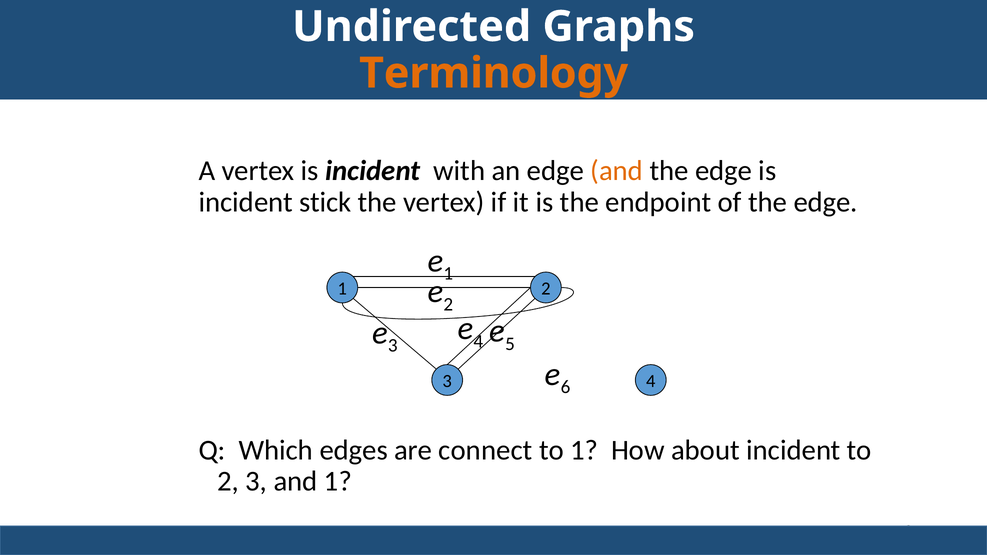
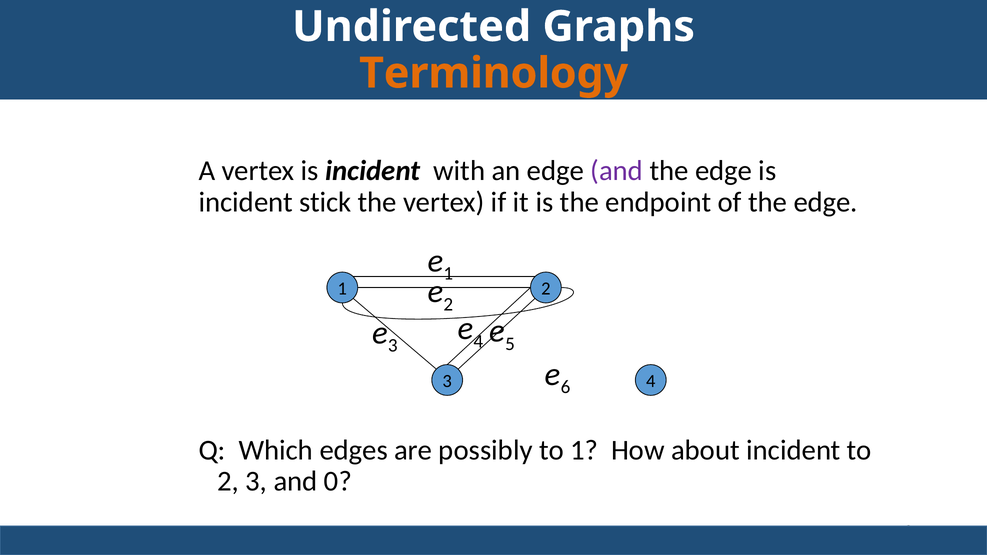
and colour: orange -> purple (617, 171)
connect: connect -> possibly (486, 450)
and 1: 1 -> 0 (338, 481)
